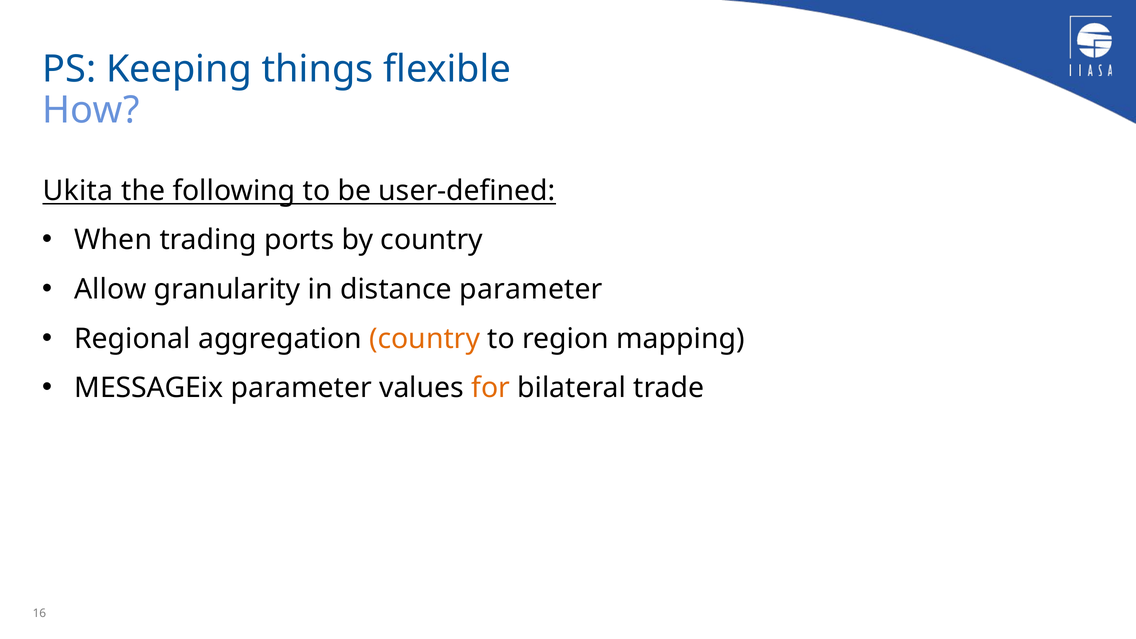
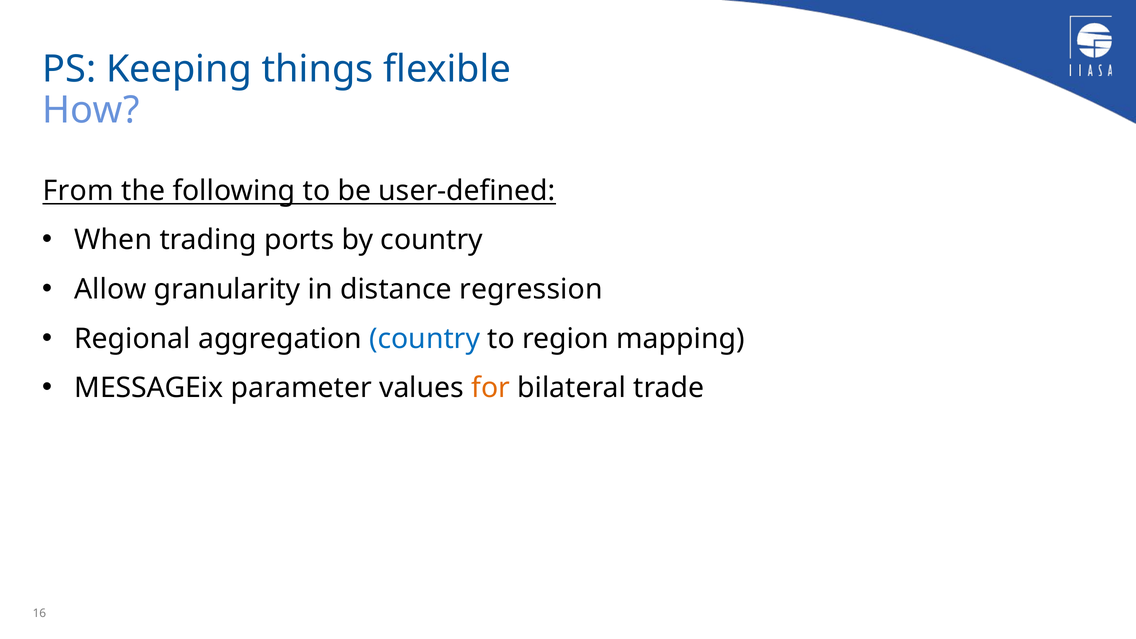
Ukita: Ukita -> From (78, 191)
distance parameter: parameter -> regression (531, 289)
country colour: orange -> blue (425, 339)
